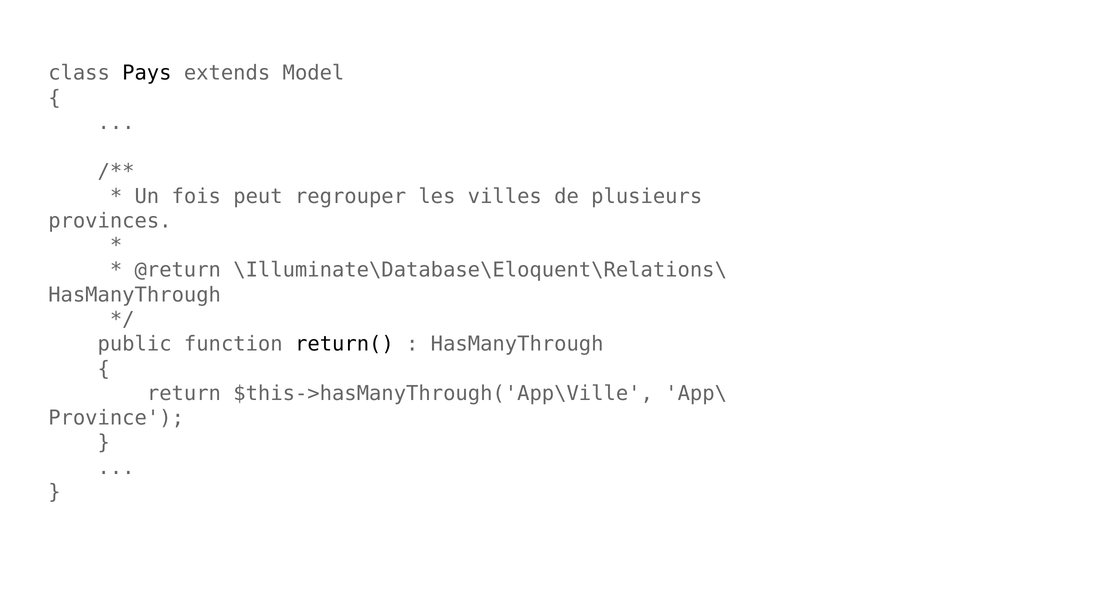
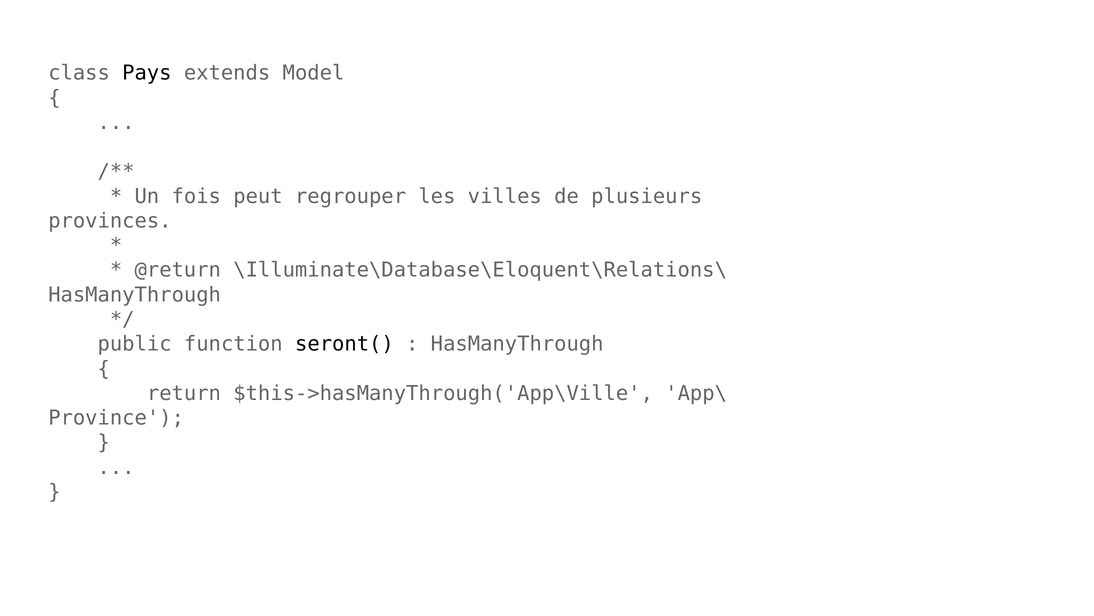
return(: return( -> seront( (344, 344)
